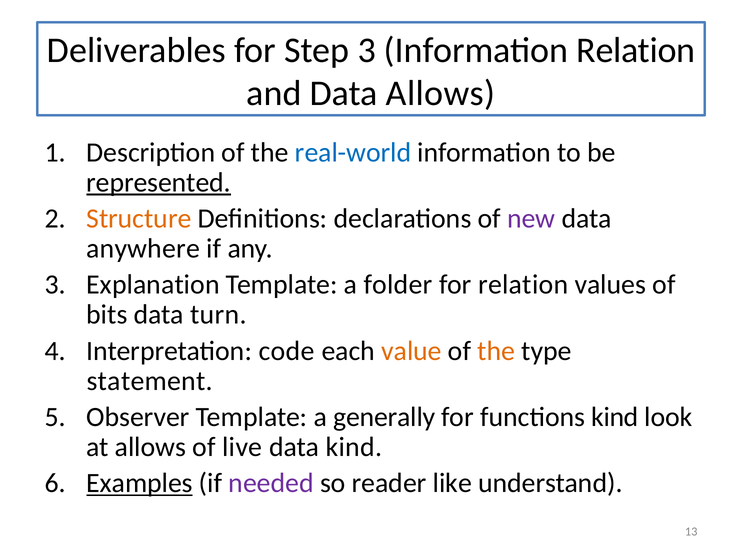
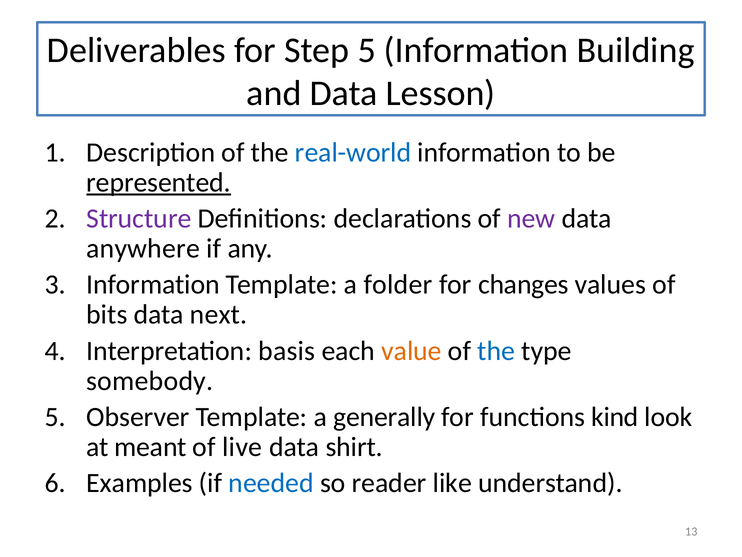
Step 3: 3 -> 5 (367, 50)
Information Relation: Relation -> Building (636, 50)
Data Allows: Allows -> Lesson (441, 93)
Structure colour: orange -> purple (139, 218)
Explanation: Explanation -> Information (153, 284)
for relation: relation -> changes (523, 284)
turn: turn -> next (219, 315)
code: code -> basis (287, 351)
the colour: orange -> blue (496, 351)
statement: statement -> somebody (150, 381)
at allows: allows -> meant (151, 447)
data kind: kind -> shirt (354, 447)
Examples underline: present -> none (139, 483)
needed colour: purple -> blue (271, 483)
